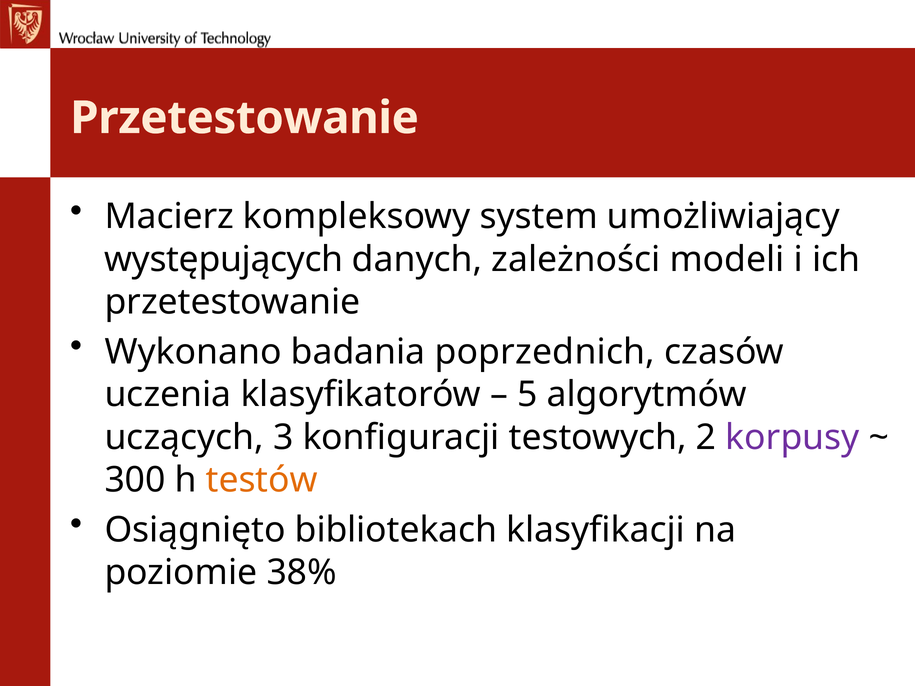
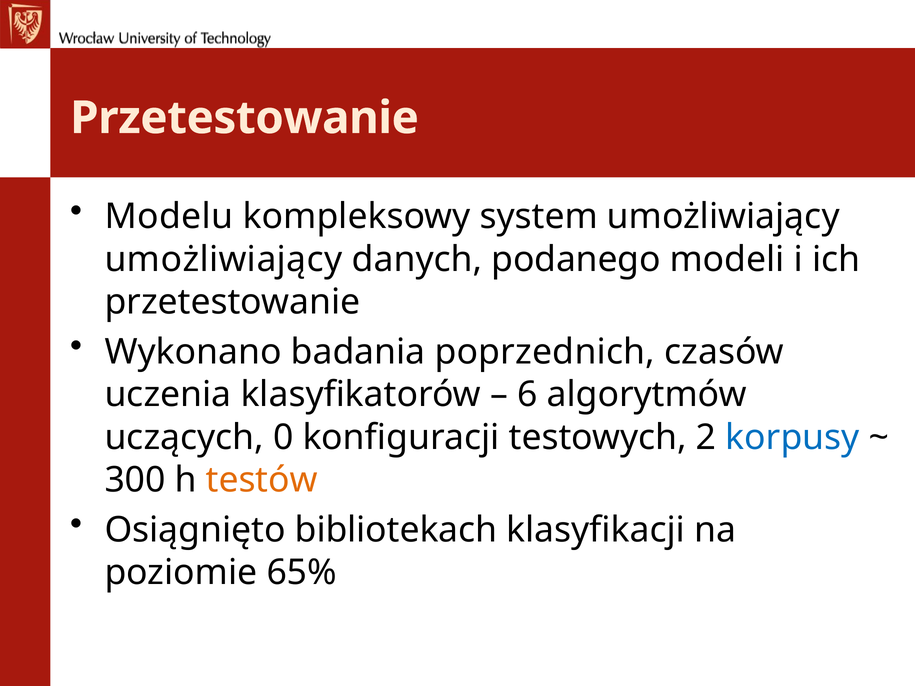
Macierz: Macierz -> Modelu (169, 217)
występujących: występujących -> umożliwiający (223, 259)
zależności: zależności -> podanego (576, 259)
5: 5 -> 6 (527, 395)
3: 3 -> 0 (283, 437)
korpusy colour: purple -> blue (793, 437)
38%: 38% -> 65% (302, 573)
